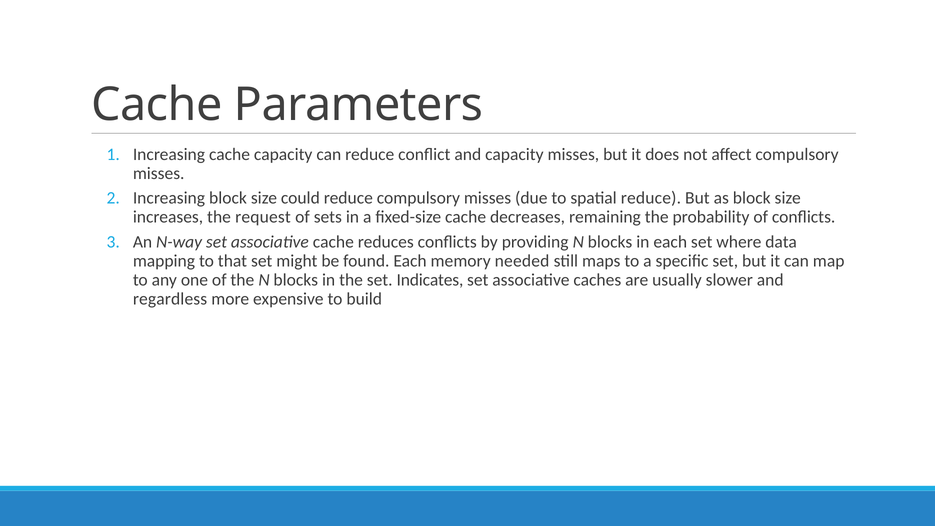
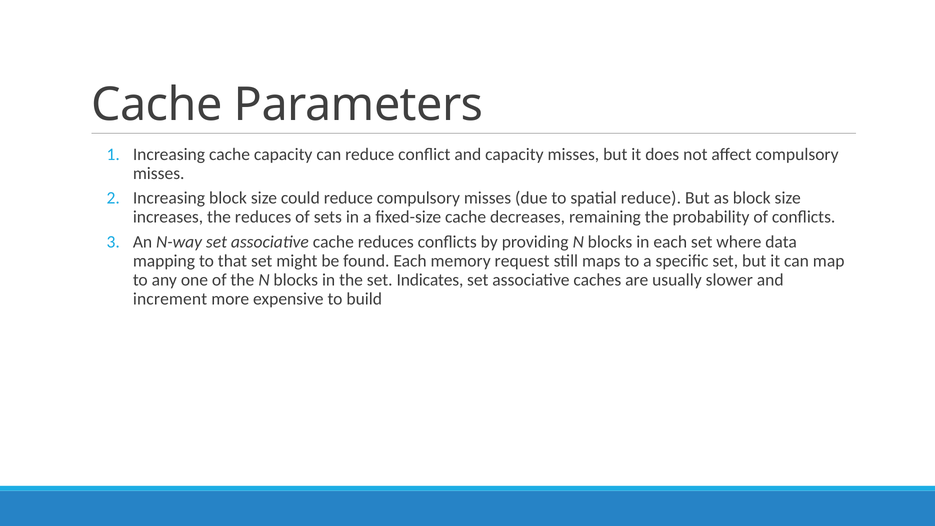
the request: request -> reduces (263, 217)
needed: needed -> request (522, 261)
regardless: regardless -> increment (170, 299)
